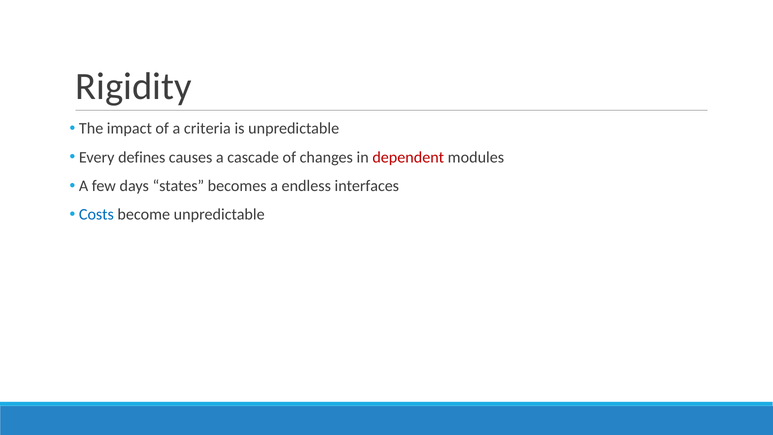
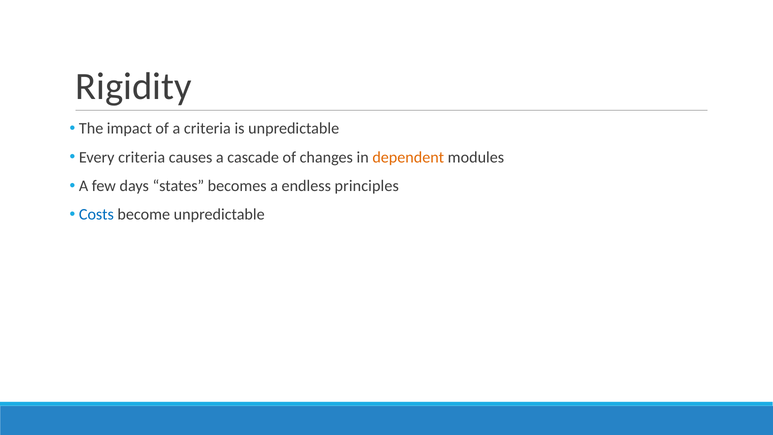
Every defines: defines -> criteria (142, 157)
dependent colour: red -> orange (408, 157)
interfaces: interfaces -> principles (367, 186)
